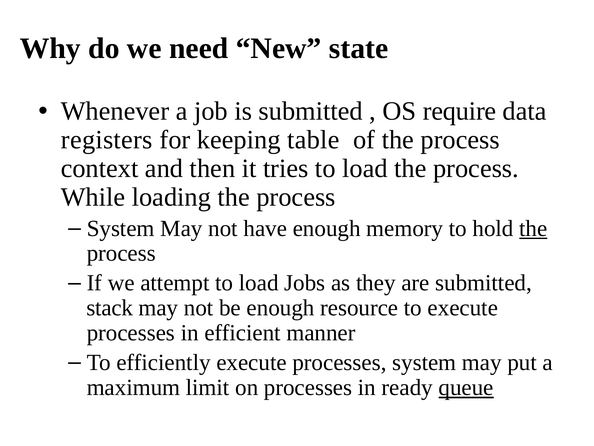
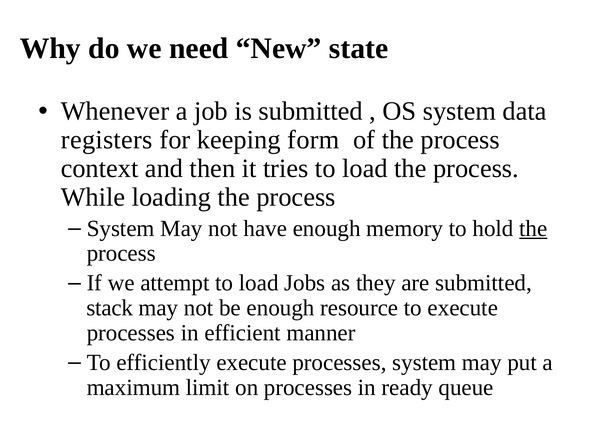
OS require: require -> system (459, 111)
table: table -> form (313, 140)
queue underline: present -> none (466, 387)
